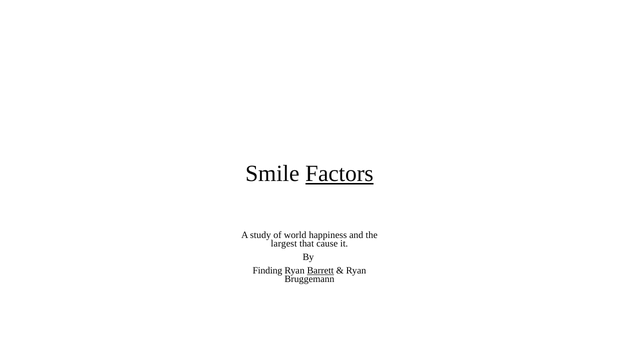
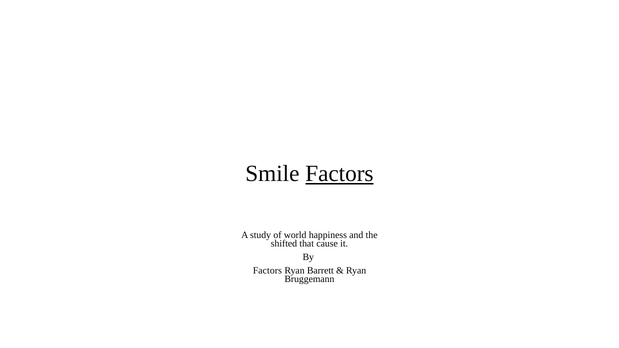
largest: largest -> shifted (284, 244)
Finding: Finding -> Factors (267, 271)
Barrett underline: present -> none (320, 271)
